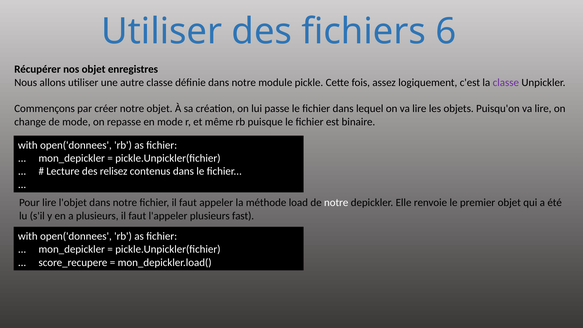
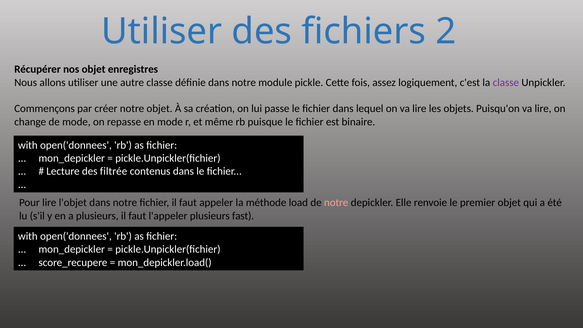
6: 6 -> 2 (446, 31)
relisez: relisez -> filtrée (114, 171)
notre colour: white -> pink (336, 203)
